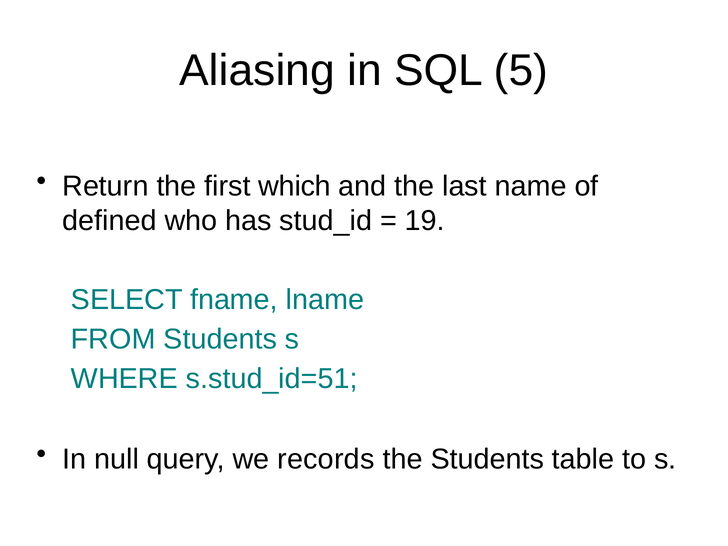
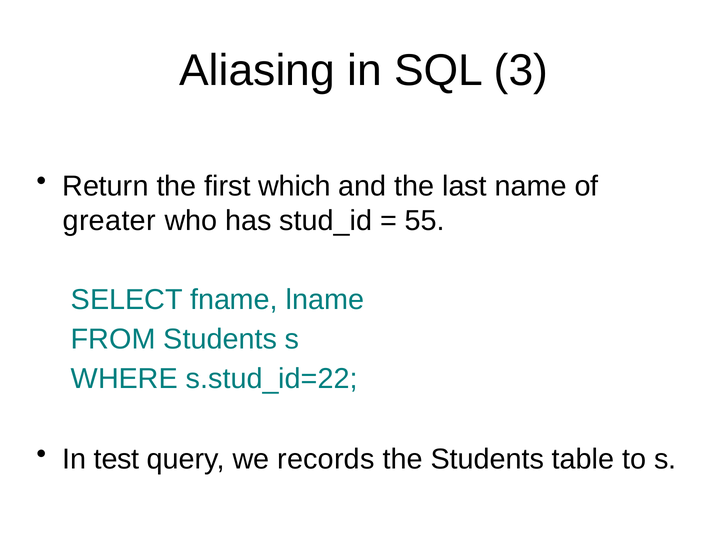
5: 5 -> 3 (521, 70)
defined: defined -> greater (109, 221)
19: 19 -> 55 (425, 221)
s.stud_id=51: s.stud_id=51 -> s.stud_id=22 (272, 379)
null: null -> test (117, 459)
